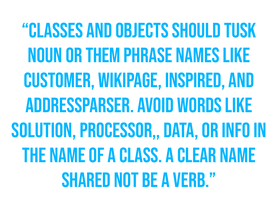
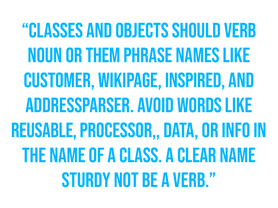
should tusk: tusk -> verb (240, 31)
solution: solution -> reusable (44, 131)
shared: shared -> sturdy (86, 181)
